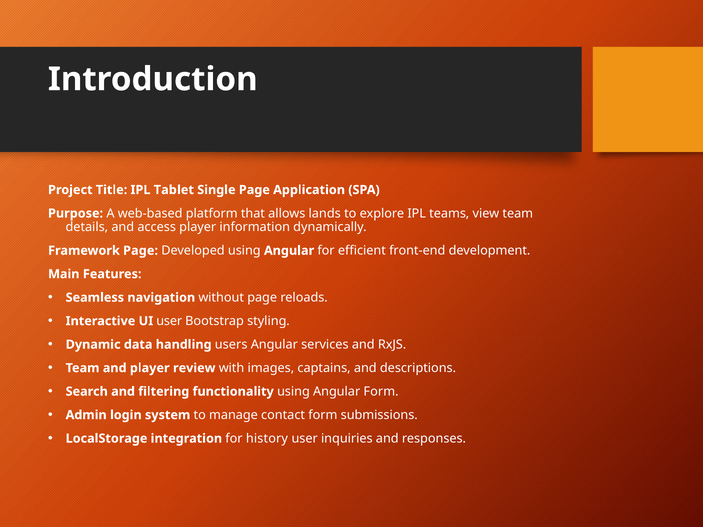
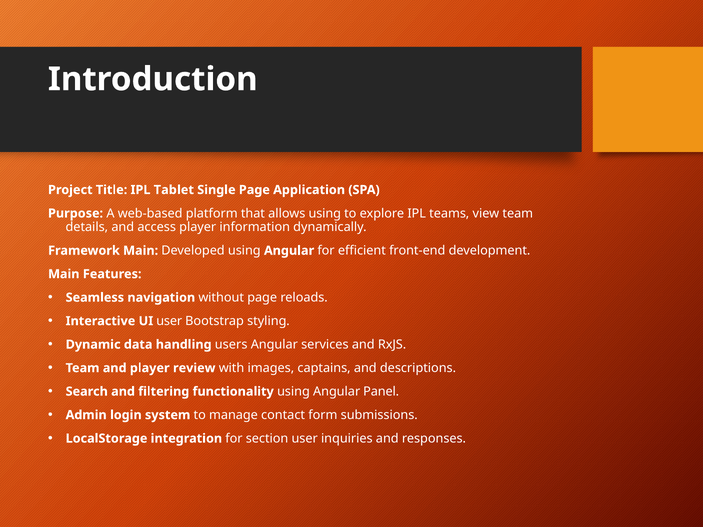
allows lands: lands -> using (325, 213)
Framework Page: Page -> Main (141, 251)
Angular Form: Form -> Panel (381, 392)
history: history -> section (267, 439)
